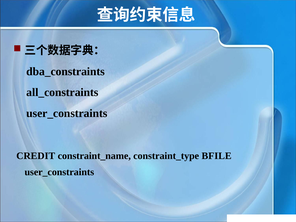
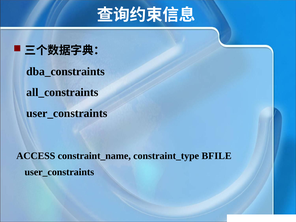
CREDIT: CREDIT -> ACCESS (36, 156)
